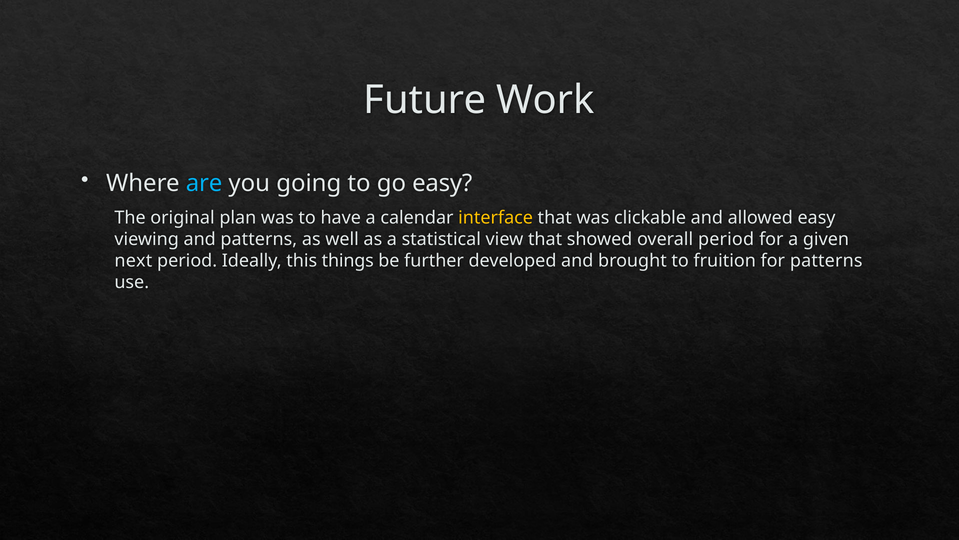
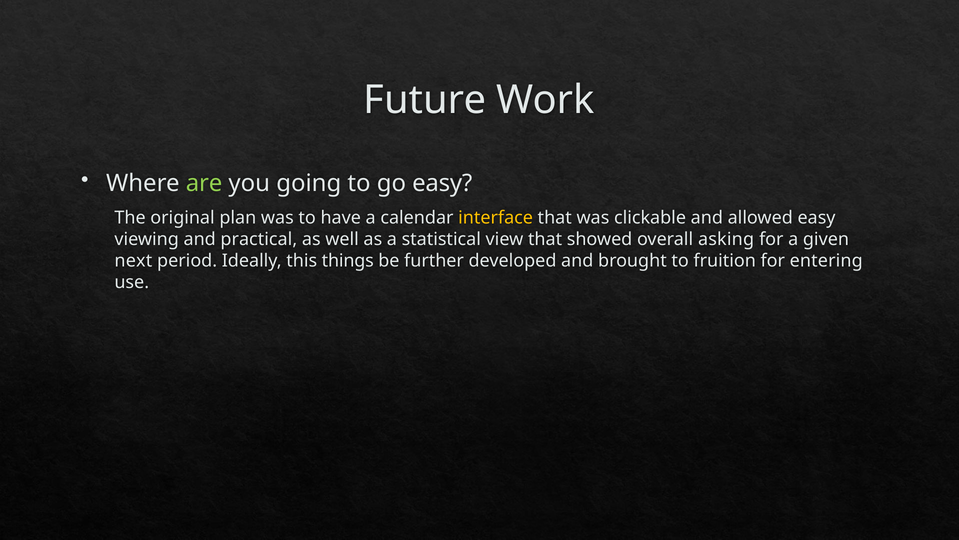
are colour: light blue -> light green (204, 183)
and patterns: patterns -> practical (259, 239)
overall period: period -> asking (726, 239)
for patterns: patterns -> entering (826, 260)
